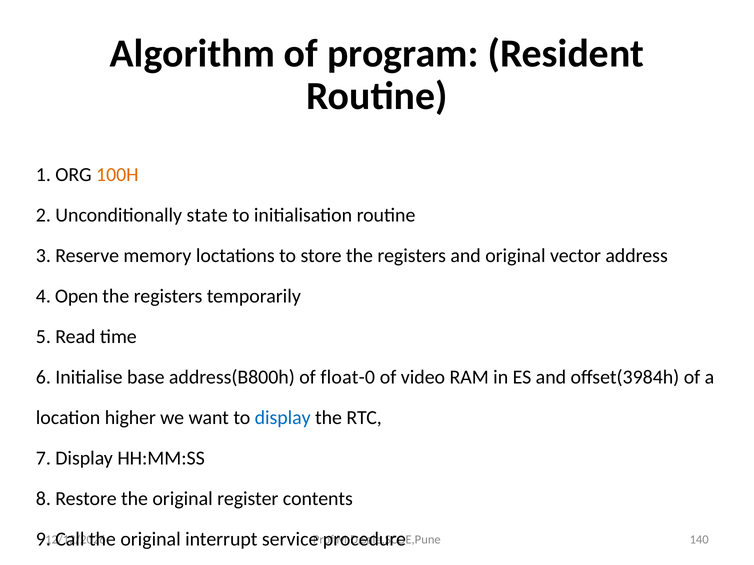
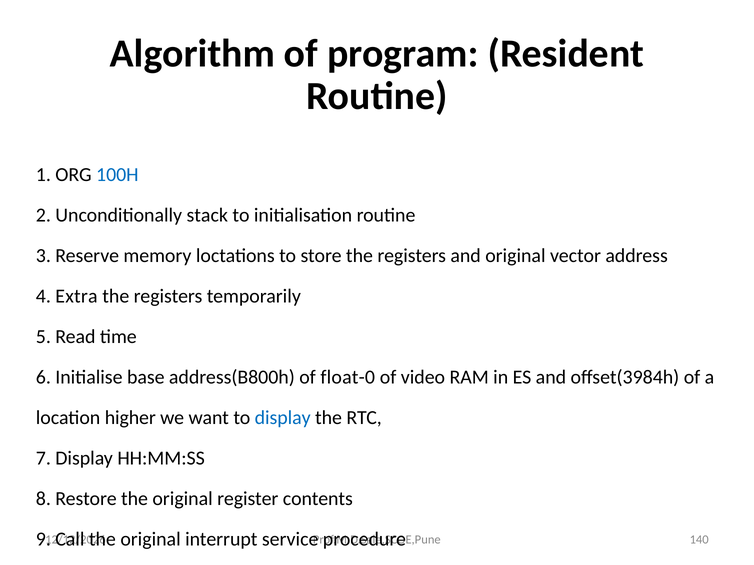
100H colour: orange -> blue (117, 175)
state: state -> stack (207, 215)
Open: Open -> Extra (76, 297)
